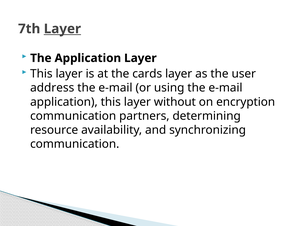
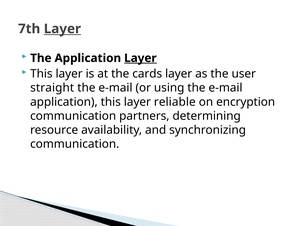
Layer underline: none -> present (140, 58)
address: address -> straight (52, 88)
without: without -> reliable (175, 102)
